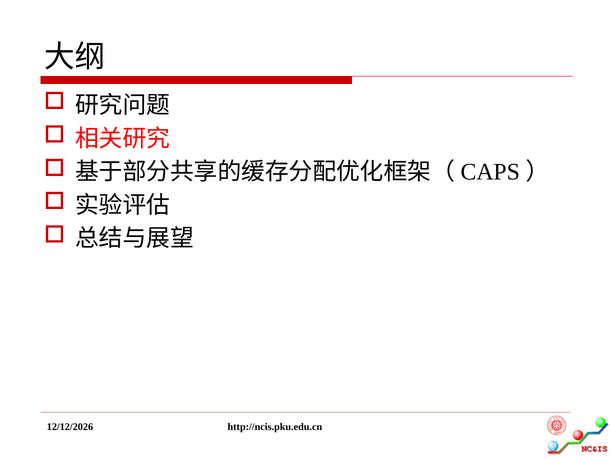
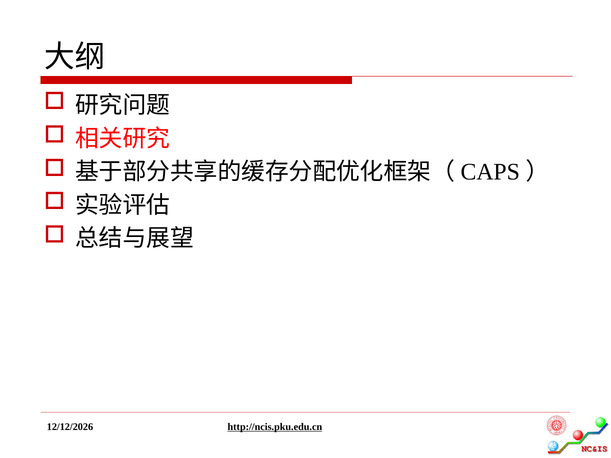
http://ncis.pku.edu.cn underline: none -> present (275, 427)
